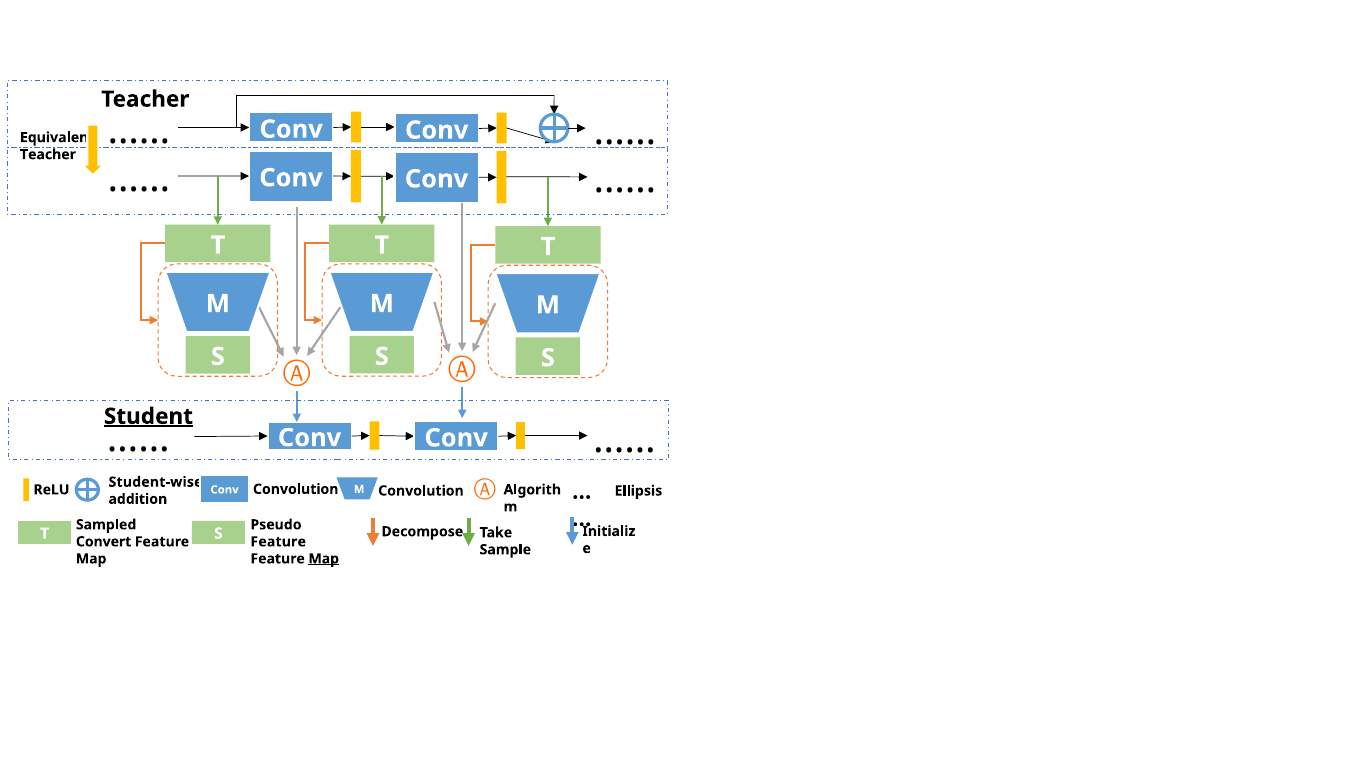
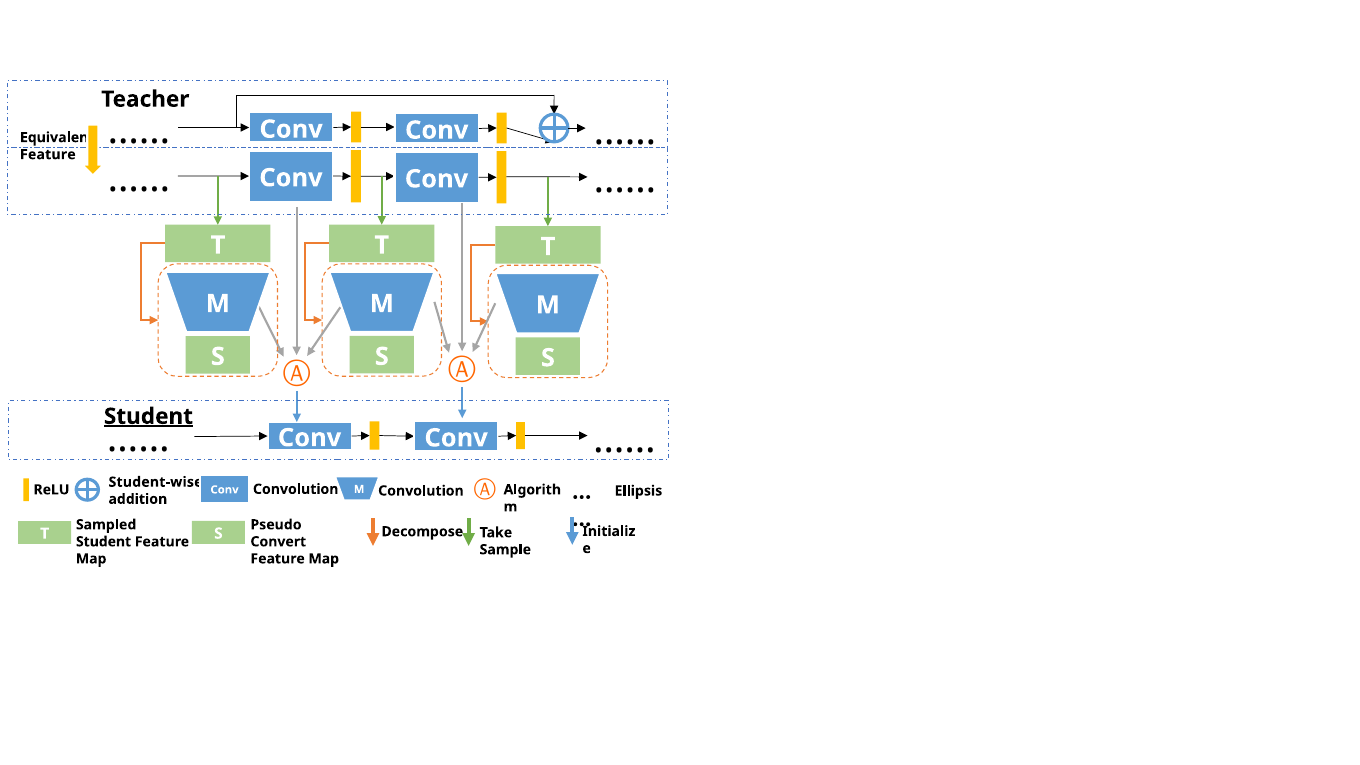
Teacher: Teacher -> Feature (48, 155)
Convert: Convert -> Student (104, 542)
Feature: Feature -> Convert (278, 542)
Map underline: present -> none (324, 559)
